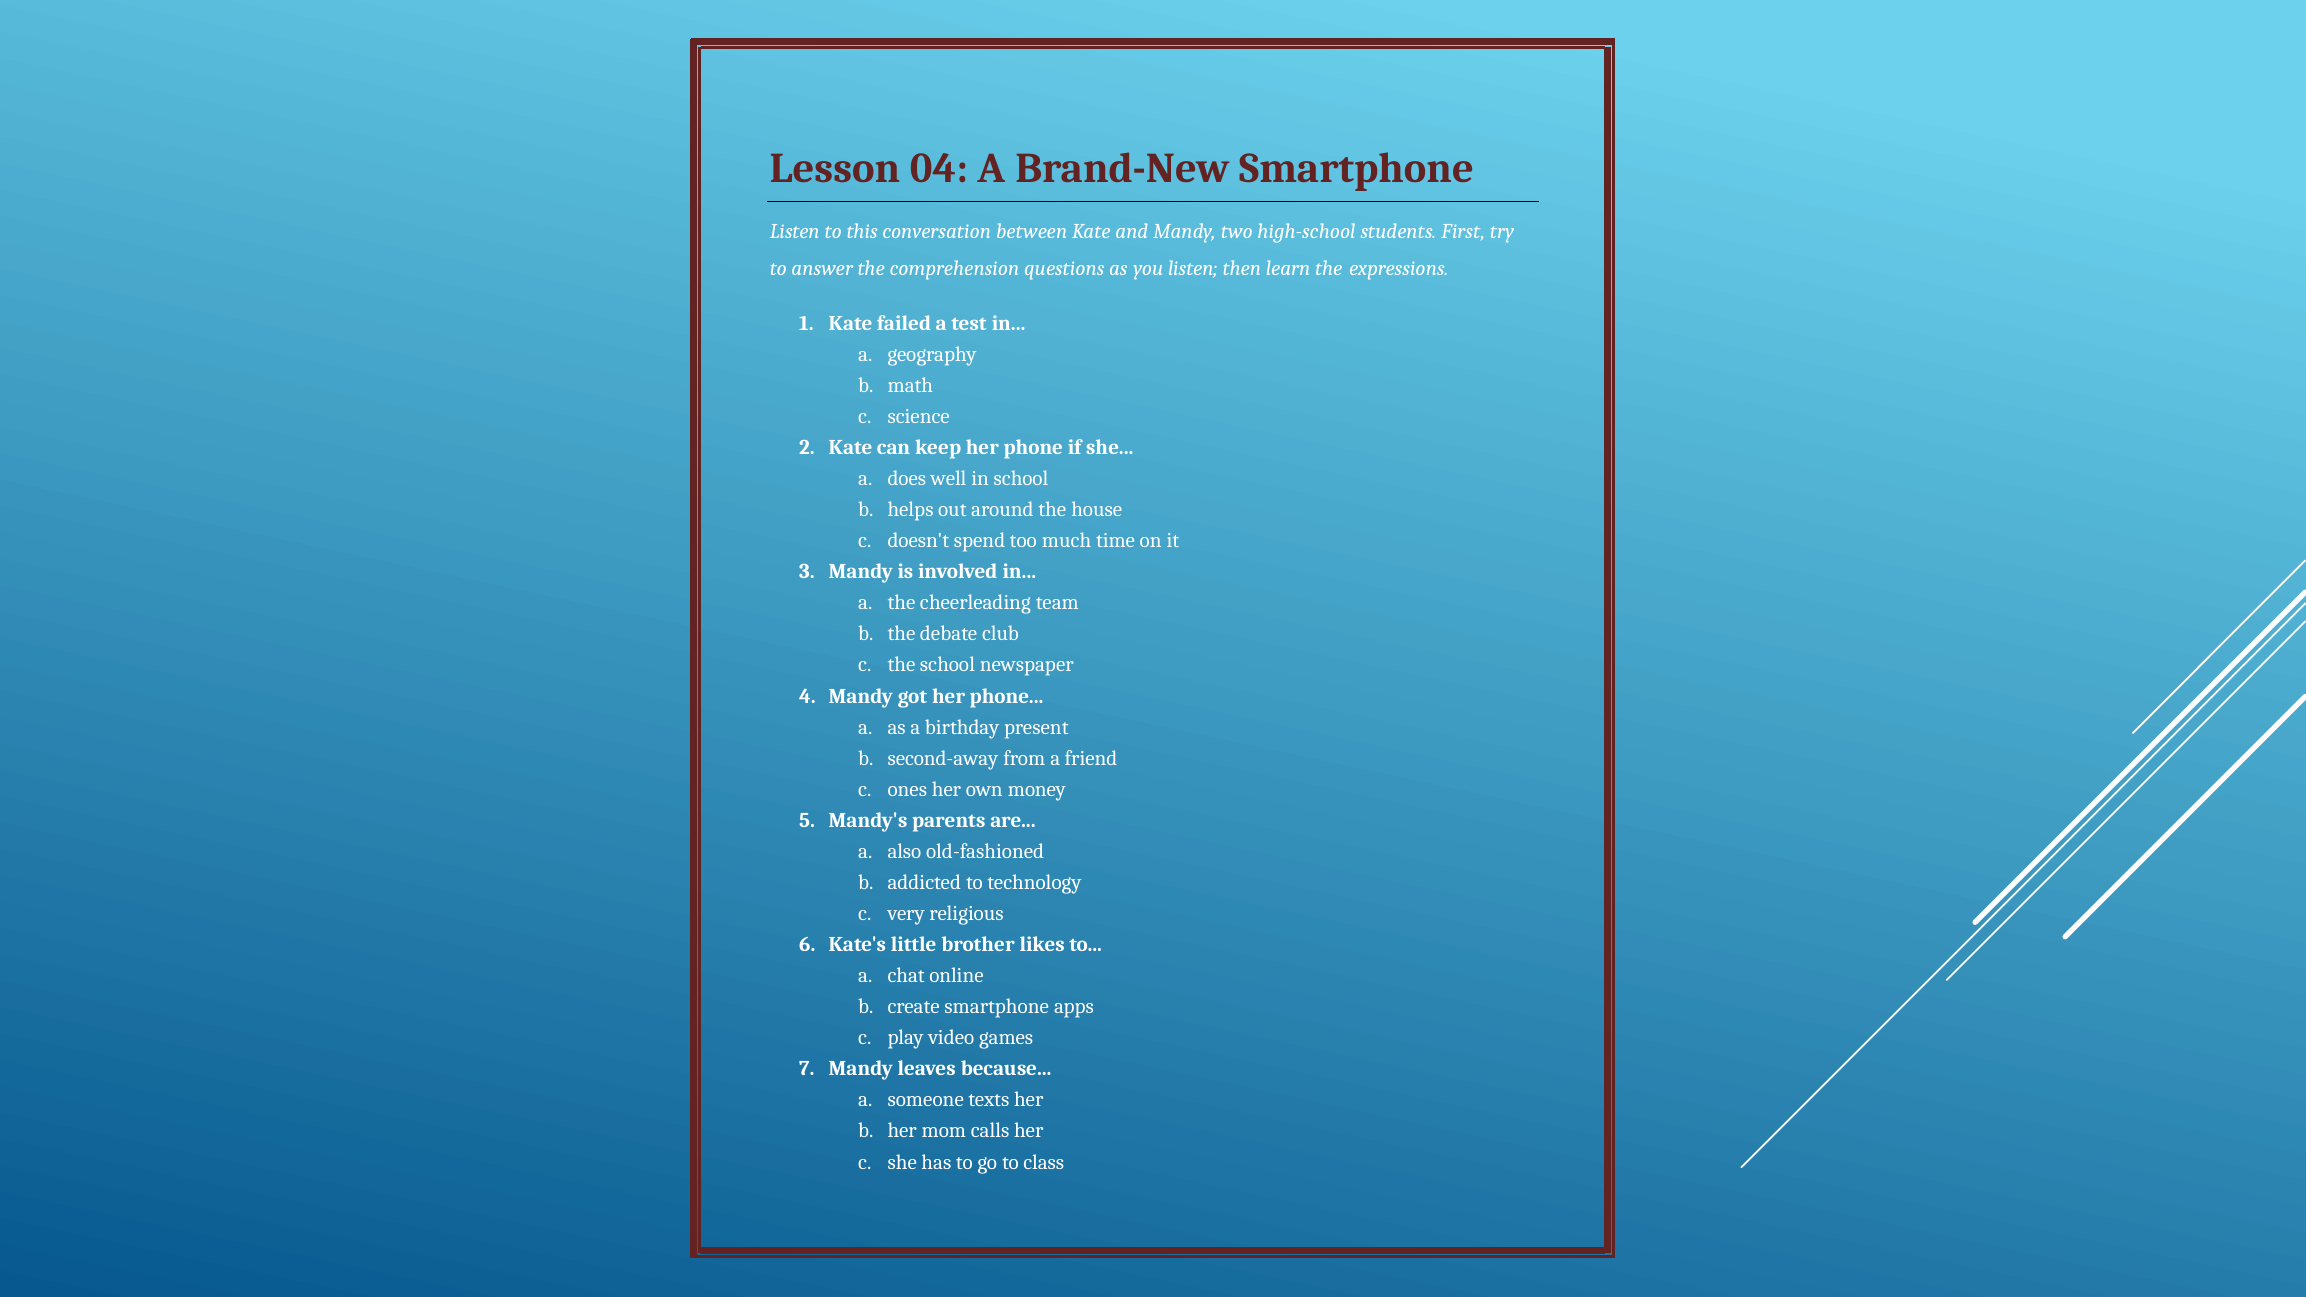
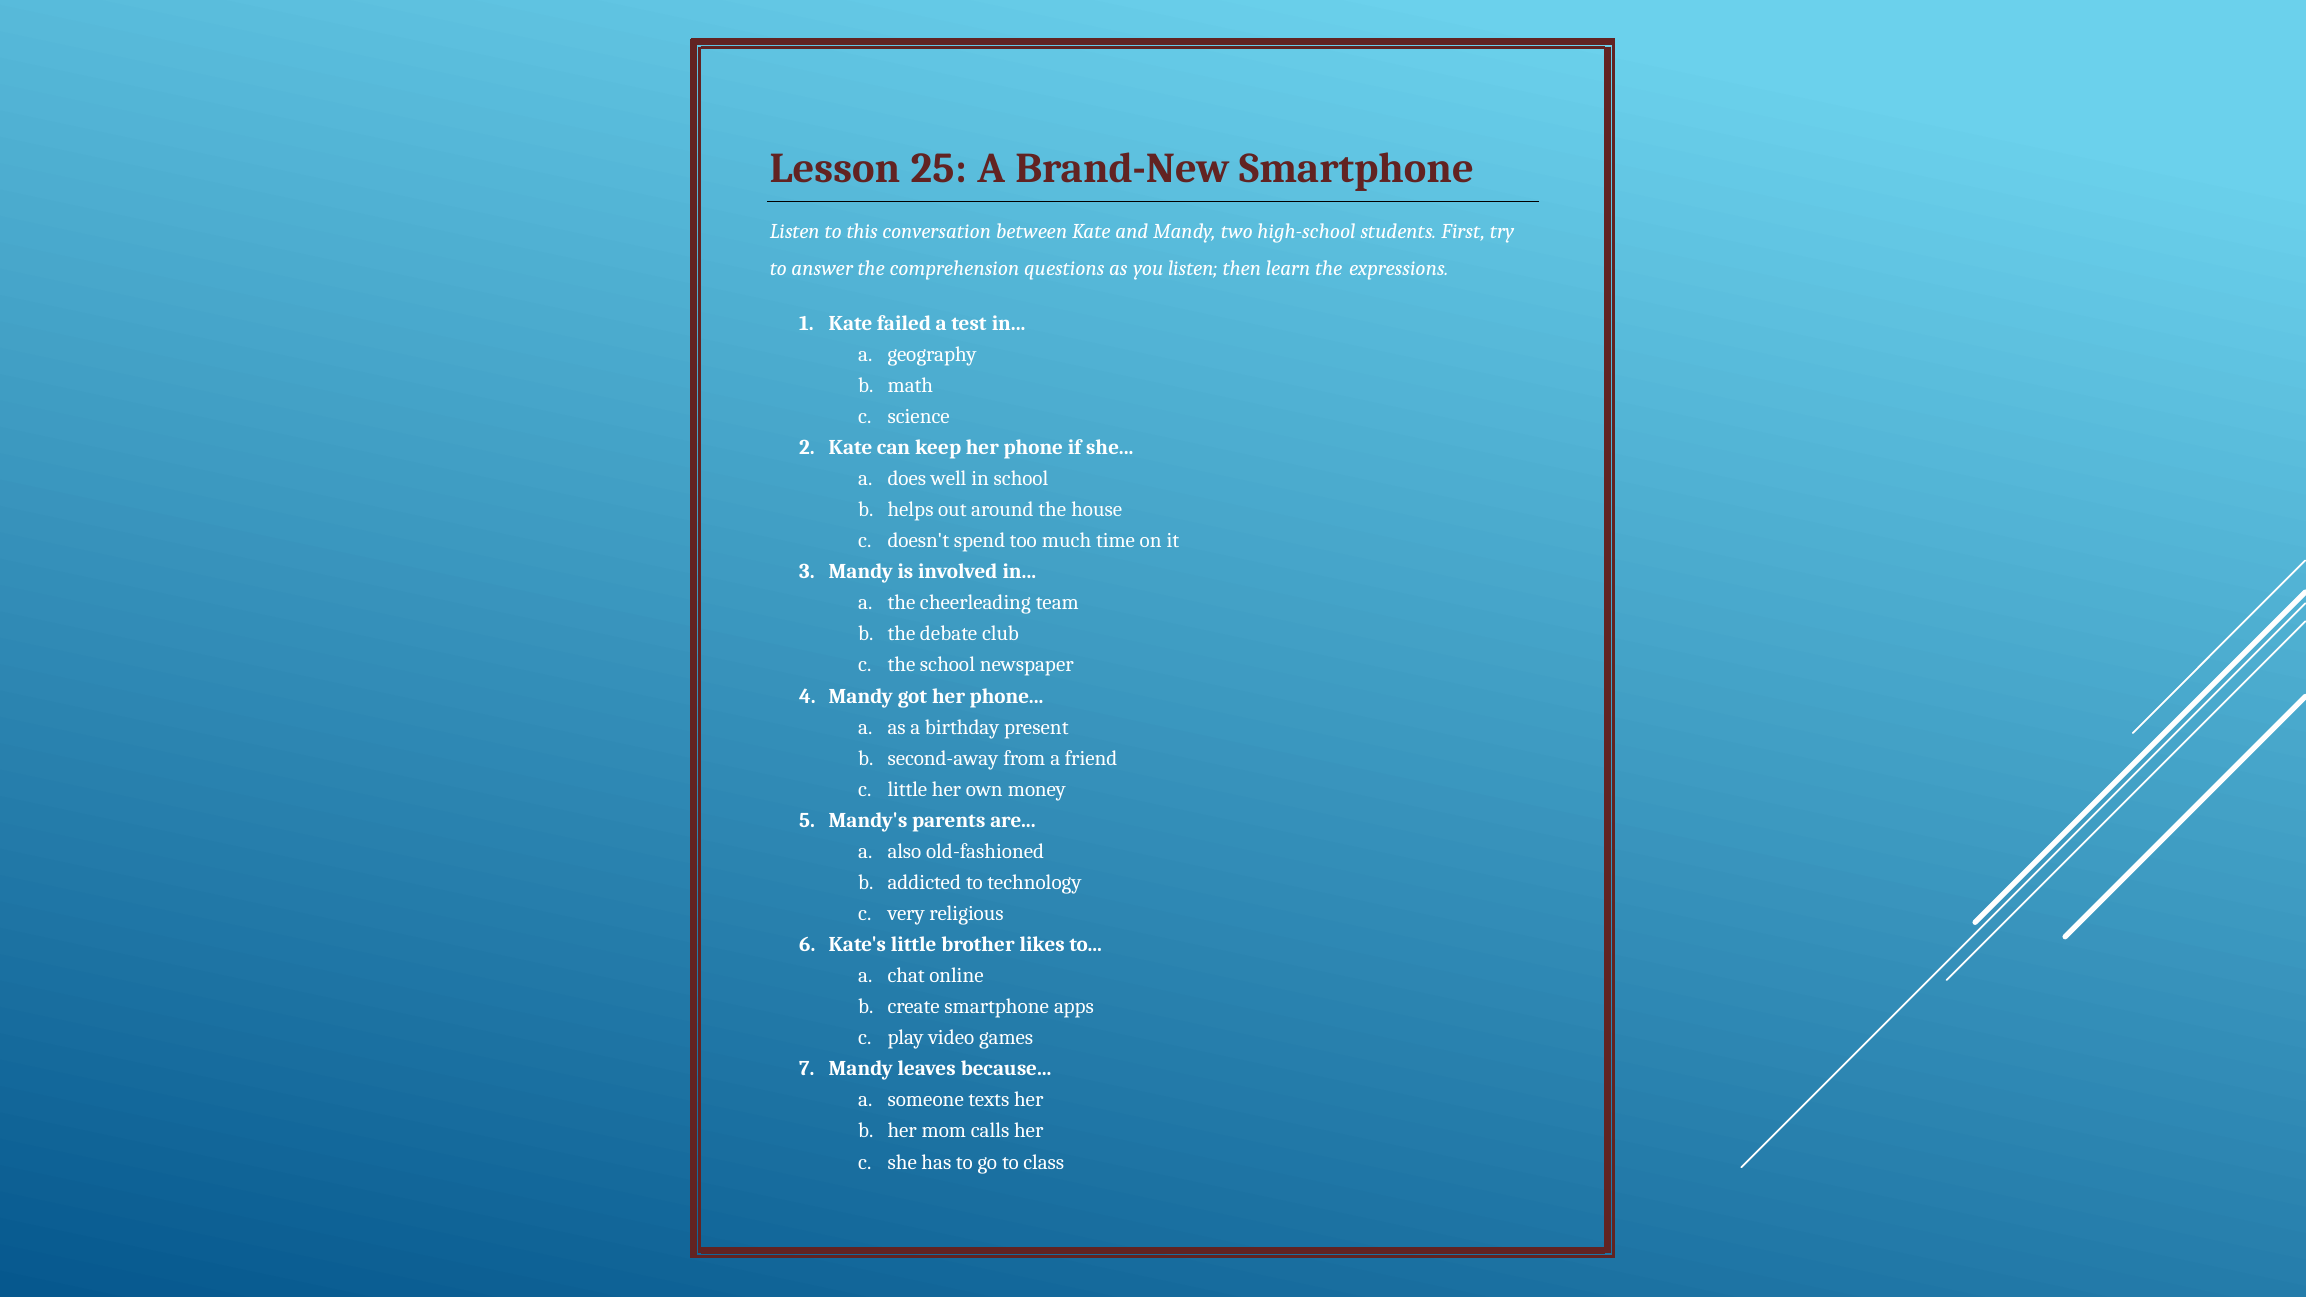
04: 04 -> 25 (939, 169)
ones: ones -> little (907, 789)
